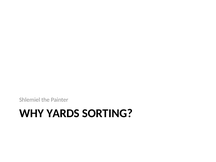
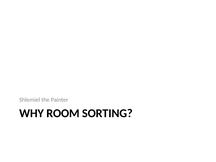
YARDS: YARDS -> ROOM (63, 113)
